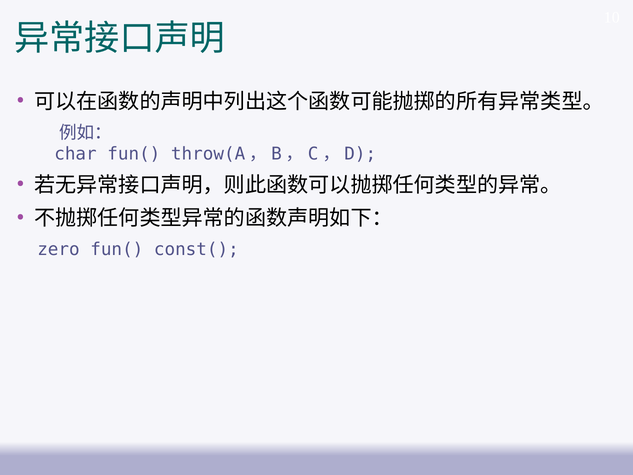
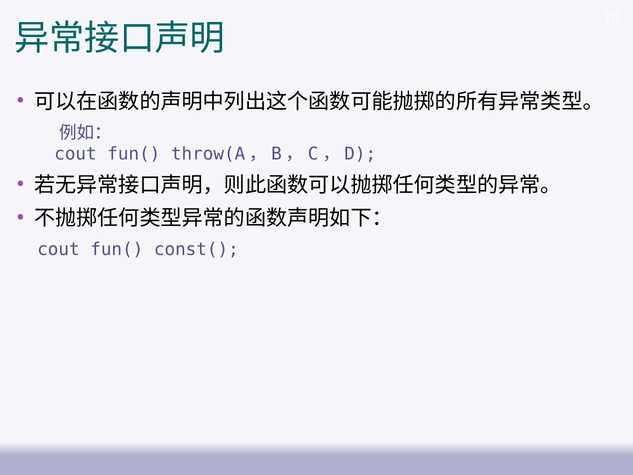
char: char -> cout (75, 154)
zero: zero -> cout (58, 249)
